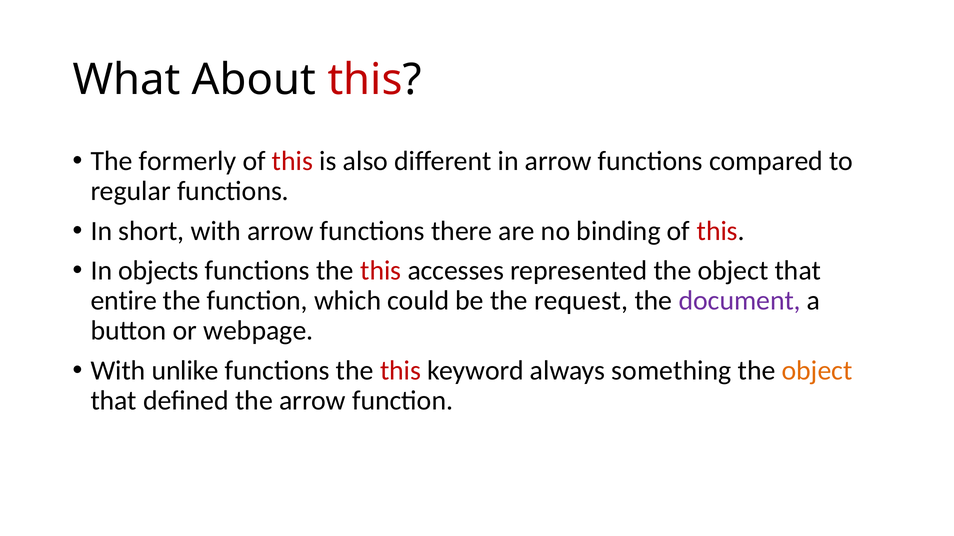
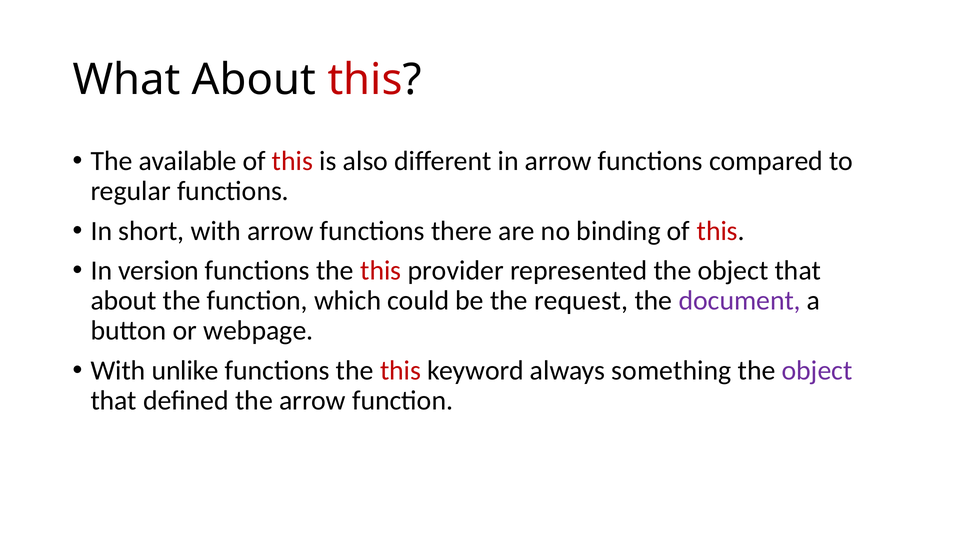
formerly: formerly -> available (188, 161)
objects: objects -> version (159, 271)
accesses: accesses -> provider (456, 271)
entire: entire -> about (124, 301)
object colour: orange -> purple (817, 371)
